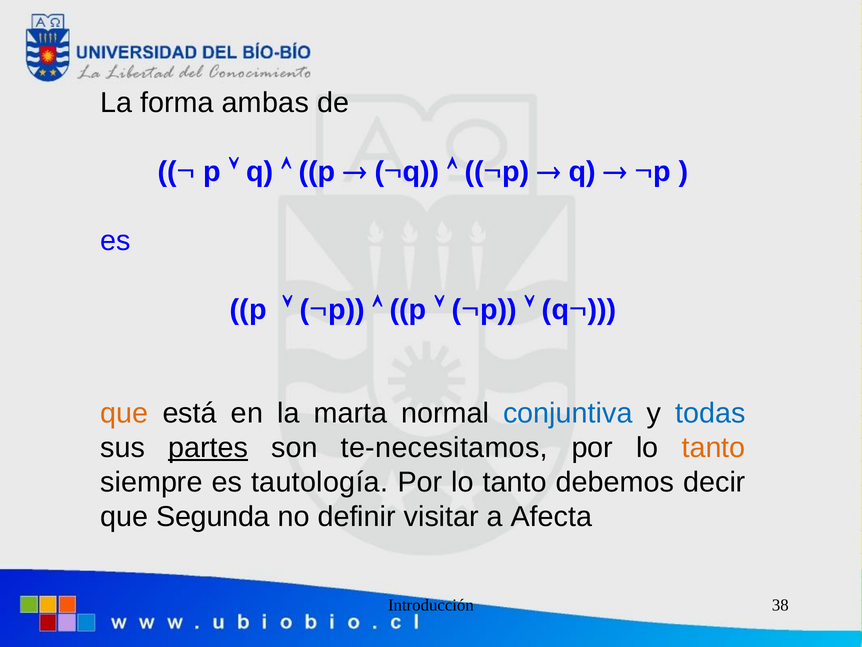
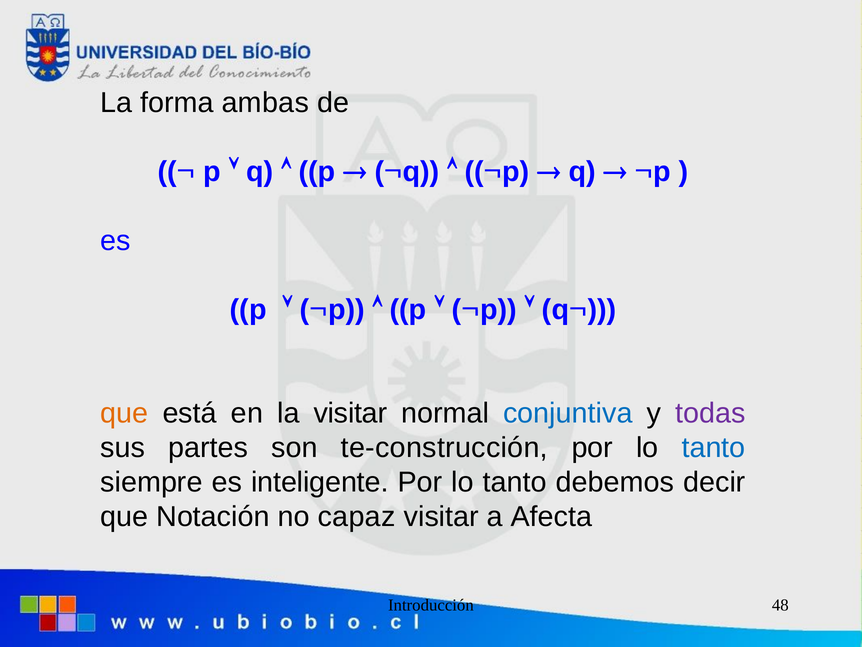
la marta: marta -> visitar (351, 413)
todas colour: blue -> purple (710, 413)
partes underline: present -> none (208, 447)
te-necesitamos: te-necesitamos -> te-construcción (444, 447)
tanto colour: orange -> blue (713, 447)
tautología: tautología -> inteligente (320, 482)
Segunda: Segunda -> Notación (213, 516)
definir: definir -> capaz (357, 516)
38: 38 -> 48 (780, 605)
